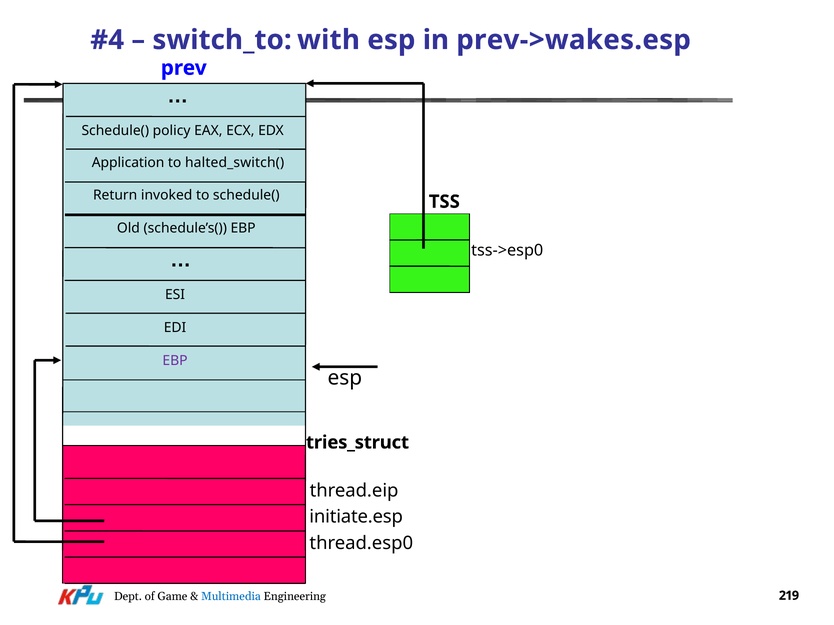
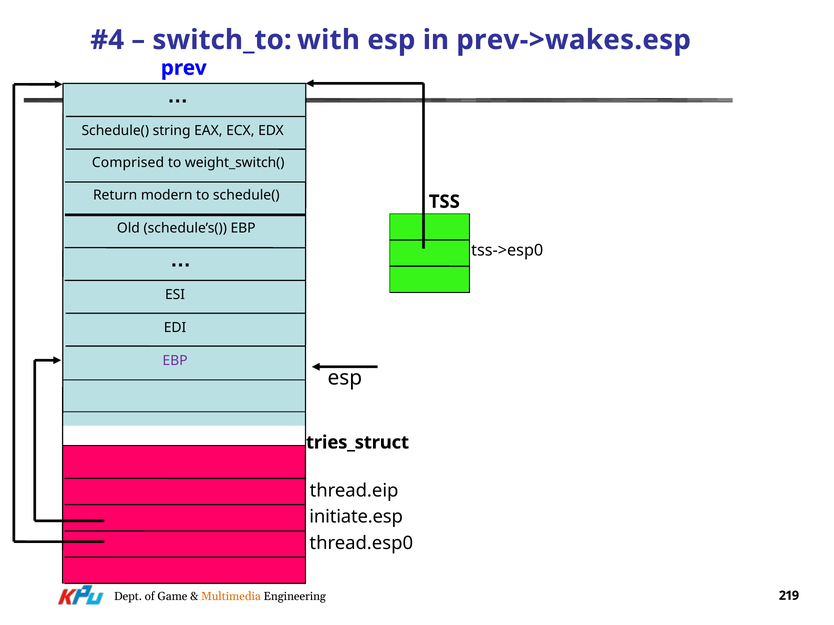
policy: policy -> string (172, 131)
Application: Application -> Comprised (128, 163)
halted_switch(: halted_switch( -> weight_switch( (235, 163)
invoked: invoked -> modern (167, 196)
Multimedia colour: blue -> orange (231, 597)
